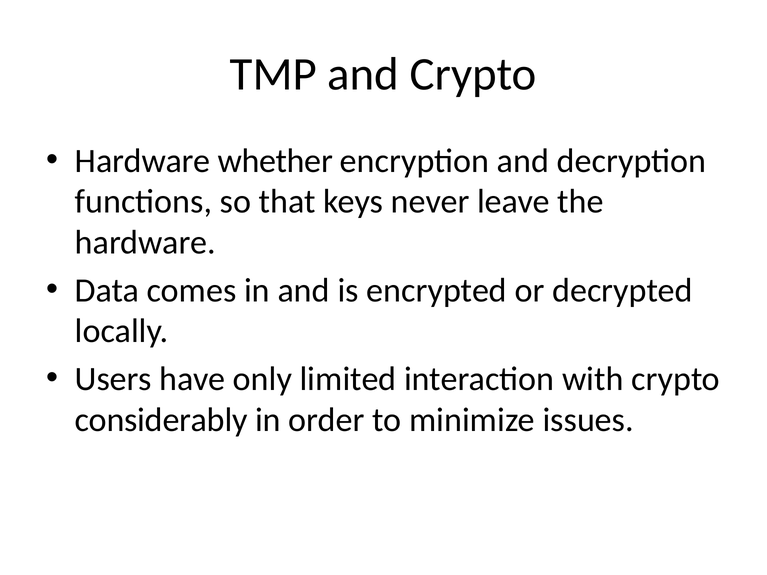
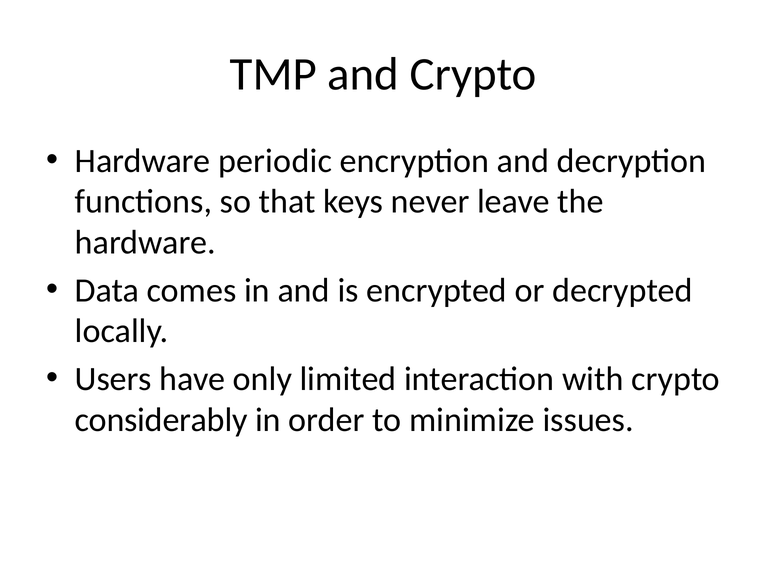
whether: whether -> periodic (275, 161)
